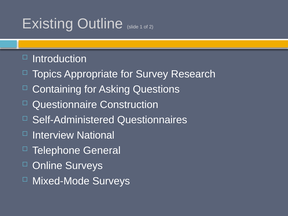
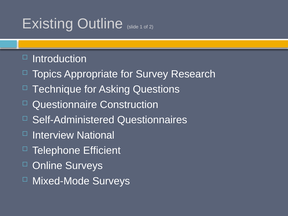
Containing: Containing -> Technique (57, 89)
General: General -> Efficient (102, 150)
